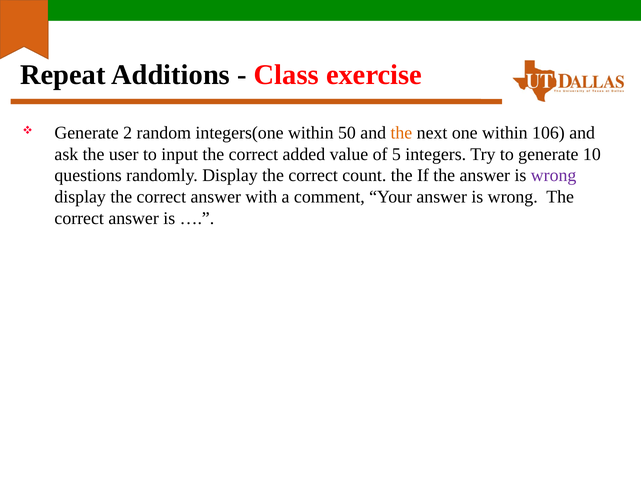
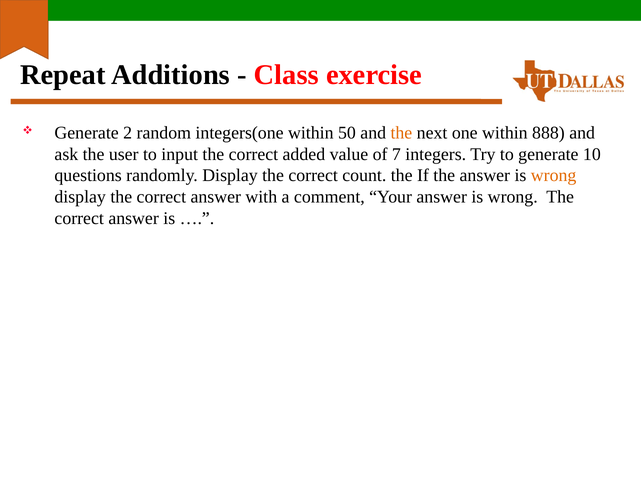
106: 106 -> 888 (548, 133)
5: 5 -> 7 (396, 154)
wrong colour: purple -> orange (554, 175)
